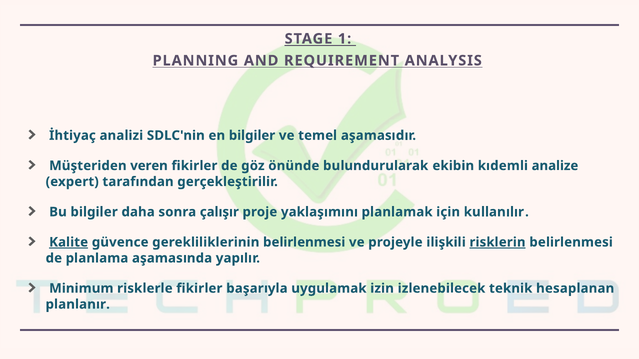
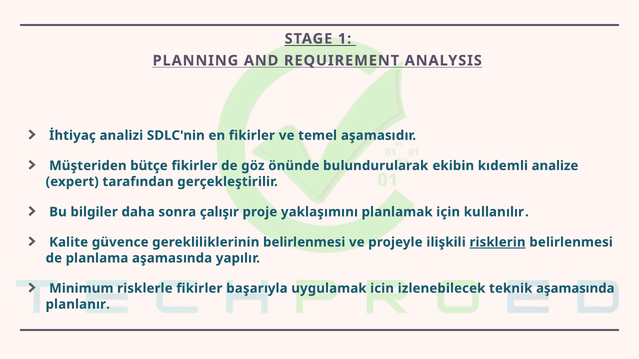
en bilgiler: bilgiler -> fikirler (252, 136)
veren: veren -> bütçe (149, 166)
Kalite underline: present -> none (69, 242)
izin: izin -> icin (382, 289)
teknik hesaplanan: hesaplanan -> aşamasında (575, 289)
